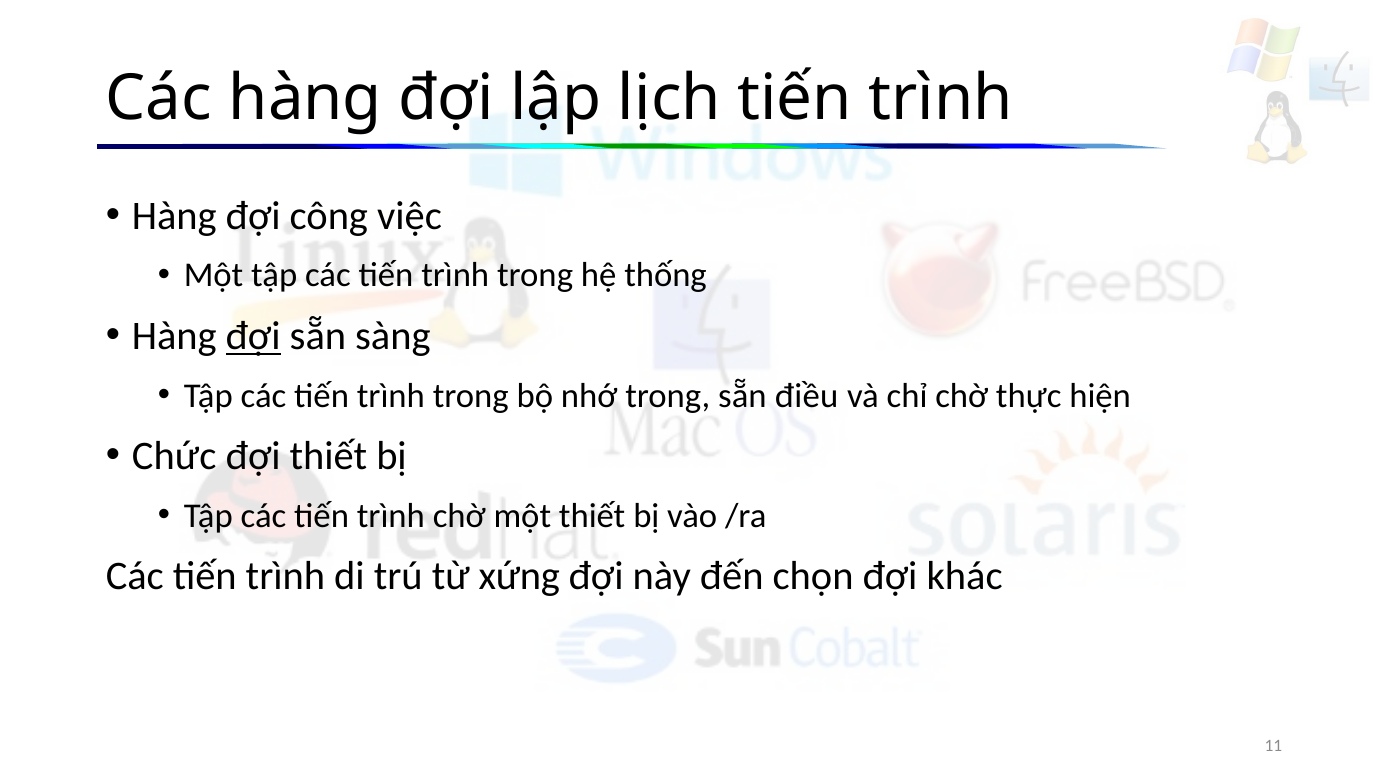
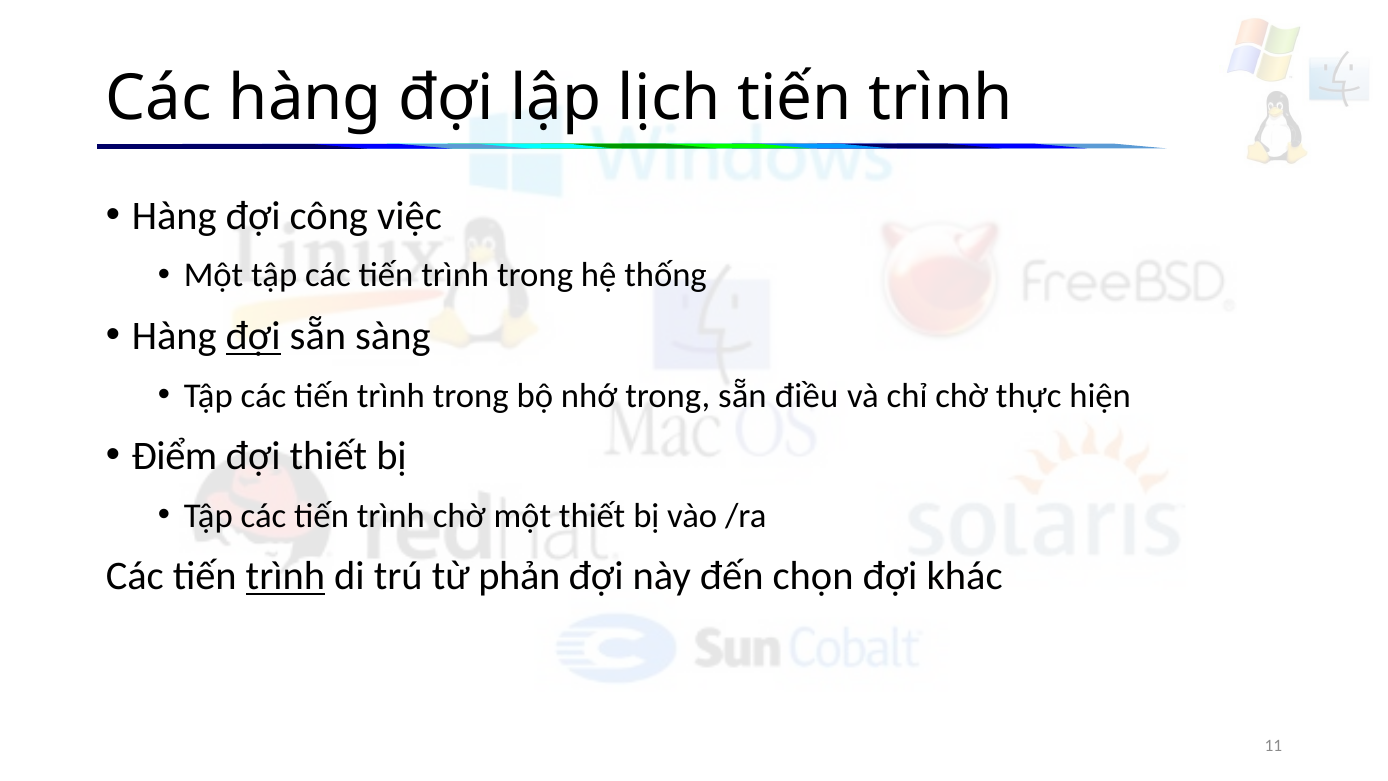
Chức: Chức -> Điểm (174, 456)
trình underline: none -> present (285, 576)
xứng: xứng -> phản (519, 576)
